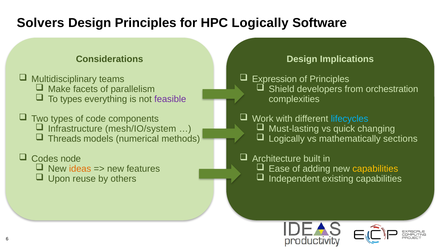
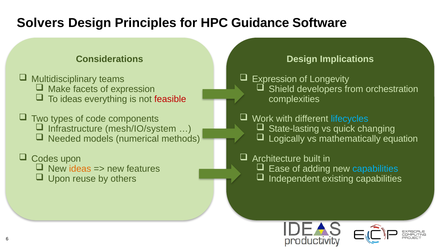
HPC Logically: Logically -> Guidance (260, 23)
of Principles: Principles -> Longevity (329, 79)
of parallelism: parallelism -> expression (133, 89)
To types: types -> ideas (71, 99)
feasible colour: purple -> red (170, 99)
Must-lasting: Must-lasting -> State-lasting (294, 129)
Threads: Threads -> Needed (64, 139)
sections: sections -> equation (400, 139)
Codes node: node -> upon (71, 159)
capabilities colour: yellow -> light blue (375, 169)
